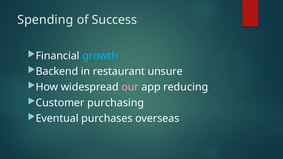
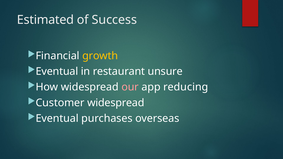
Spending: Spending -> Estimated (45, 20)
growth colour: light blue -> yellow (100, 56)
Backend: Backend -> Eventual (57, 72)
Customer purchasing: purchasing -> widespread (116, 103)
